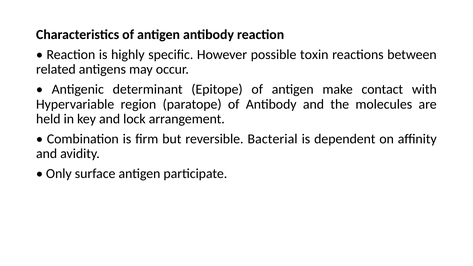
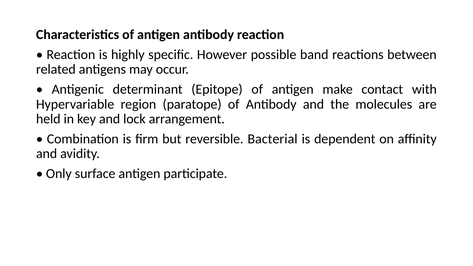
toxin: toxin -> band (314, 55)
